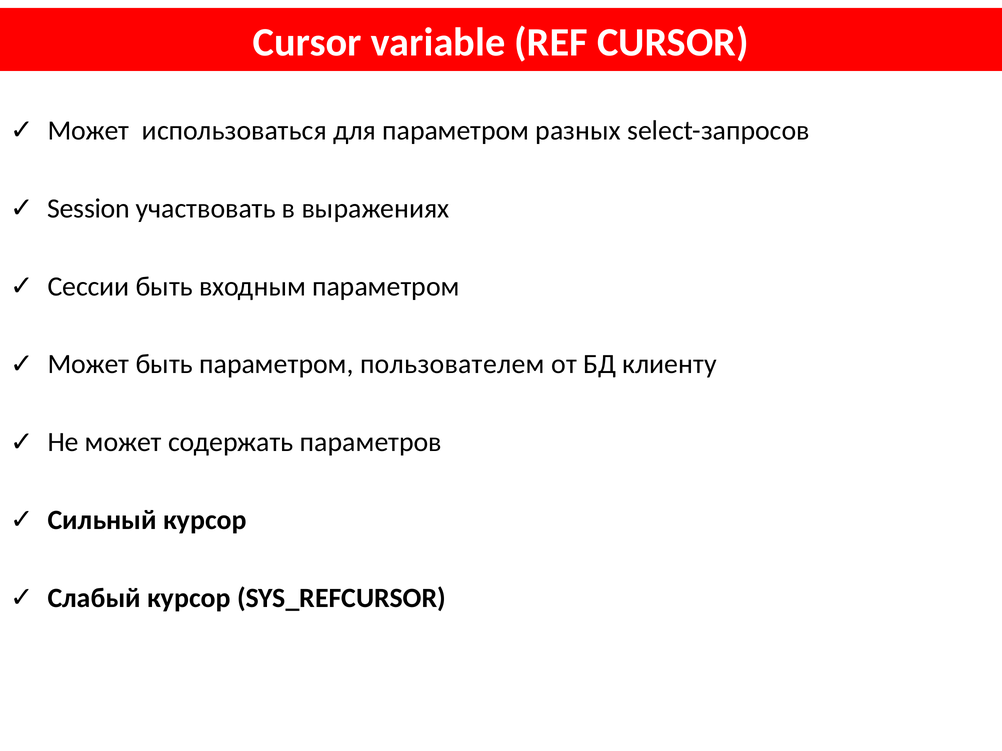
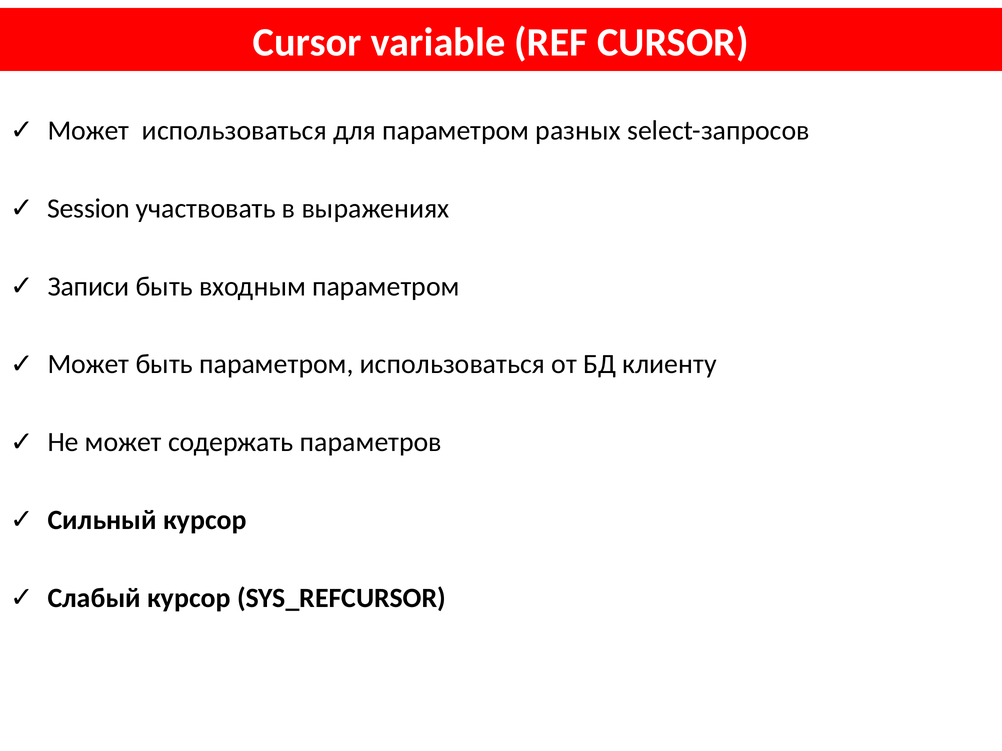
Сессии: Сессии -> Записи (89, 287)
параметром пользователем: пользователем -> использоваться (453, 365)
